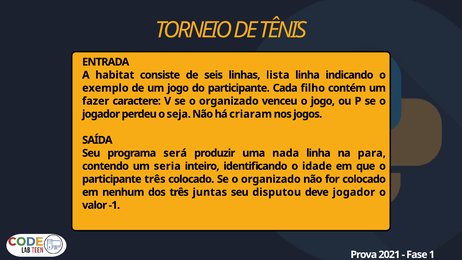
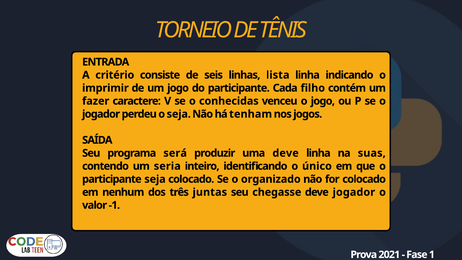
habitat: habitat -> critério (115, 75)
exemplo: exemplo -> imprimir (105, 88)
V se o organizado: organizado -> conhecidas (229, 101)
criaram: criaram -> tenham (251, 114)
uma nada: nada -> deve (286, 153)
para: para -> suas (372, 153)
idade: idade -> único (317, 166)
participante três: três -> seja (155, 179)
disputou: disputou -> chegasse (277, 192)
